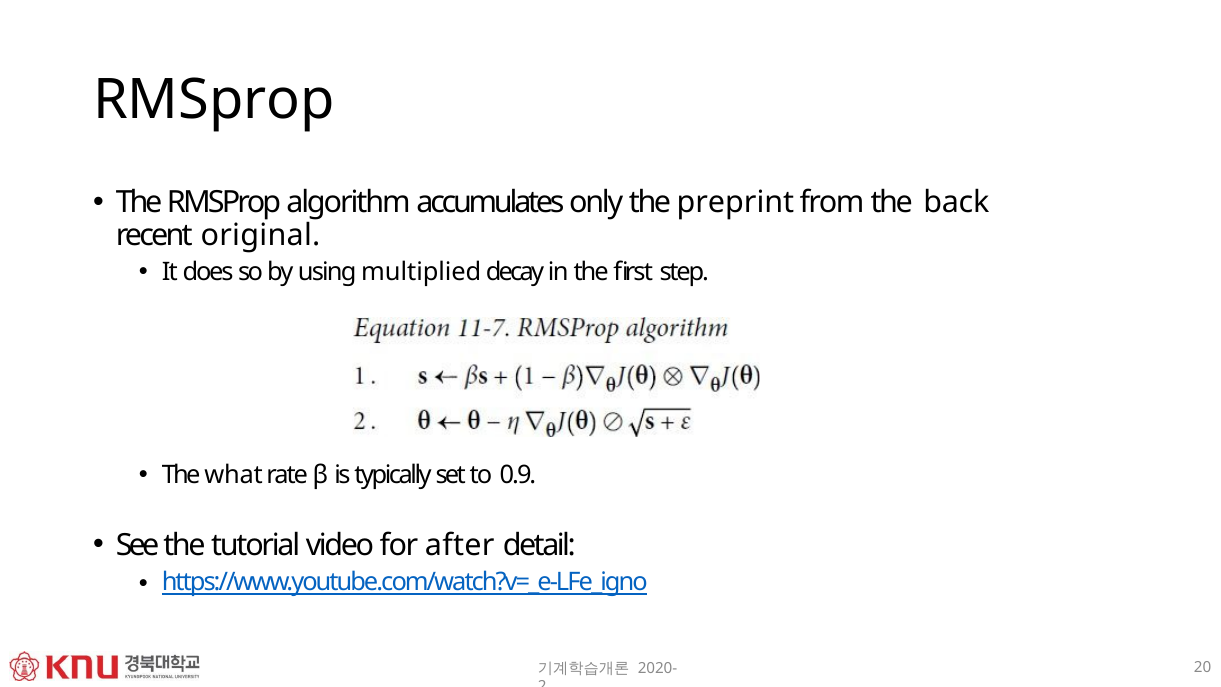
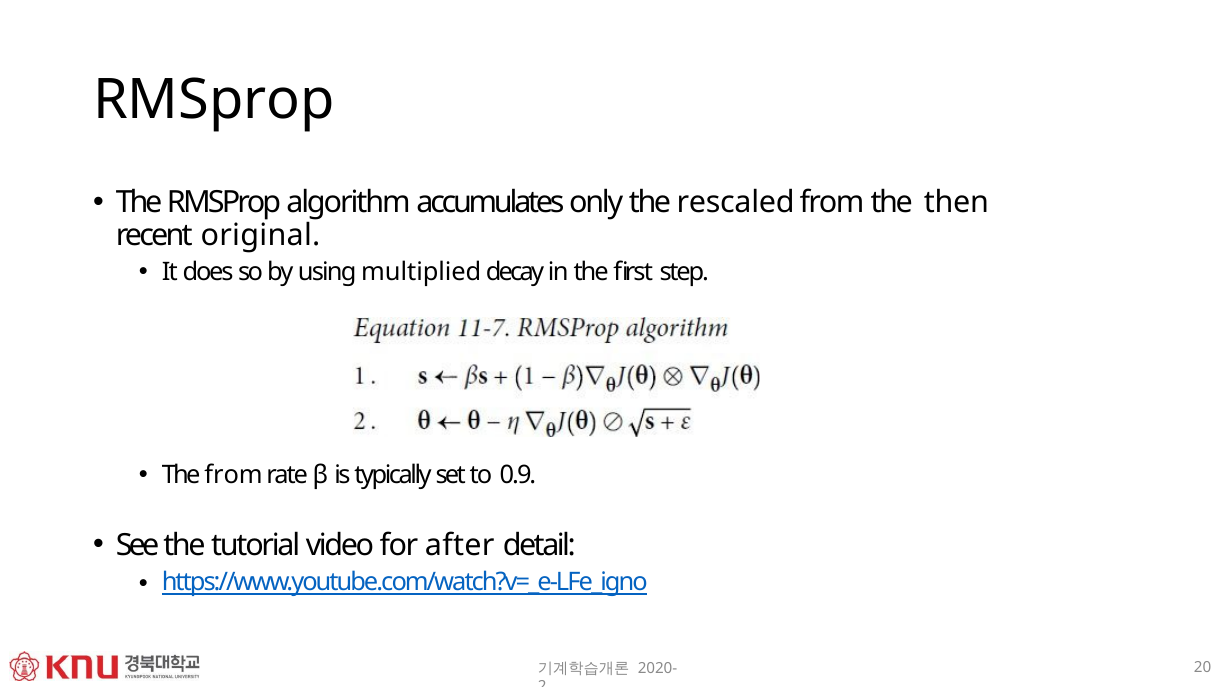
preprint: preprint -> rescaled (736, 203)
back: back -> then (956, 203)
The what: what -> from (234, 475)
